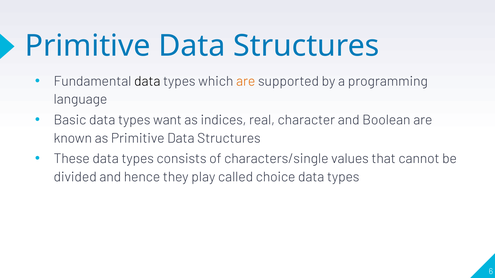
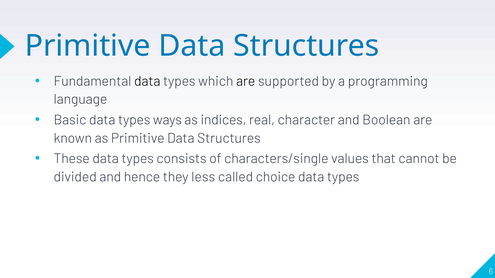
are colour: orange -> black (246, 81)
want: want -> ways (167, 120)
play: play -> less (203, 177)
